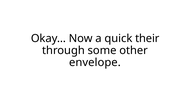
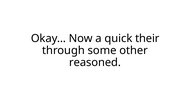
envelope: envelope -> reasoned (95, 63)
